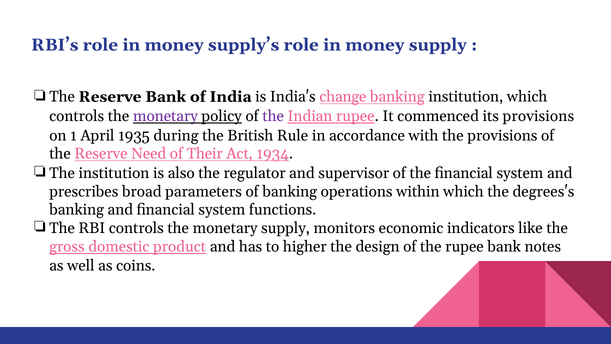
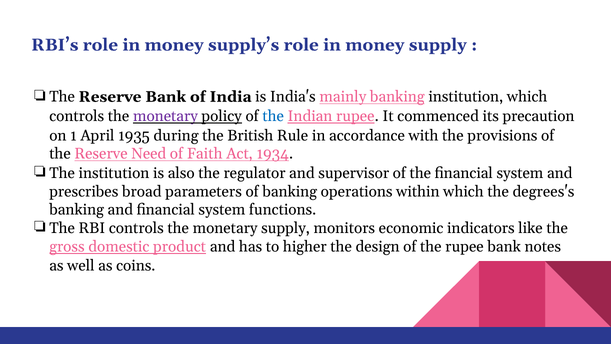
change: change -> mainly (343, 97)
the colour: purple -> blue (273, 116)
its provisions: provisions -> precaution (538, 116)
Their: Their -> Faith (205, 154)
